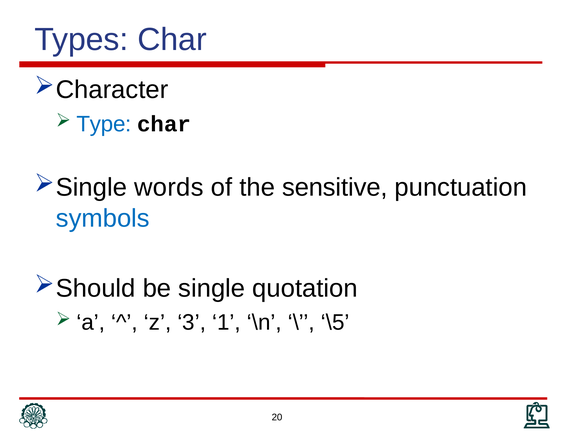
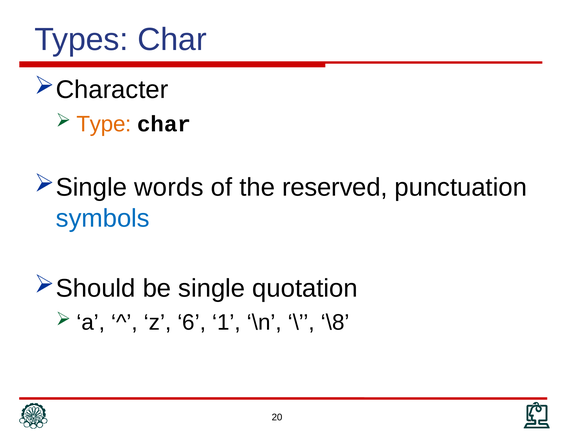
Type colour: blue -> orange (104, 124)
sensitive: sensitive -> reserved (335, 188)
3: 3 -> 6 (192, 323)
\5: \5 -> \8 (335, 323)
